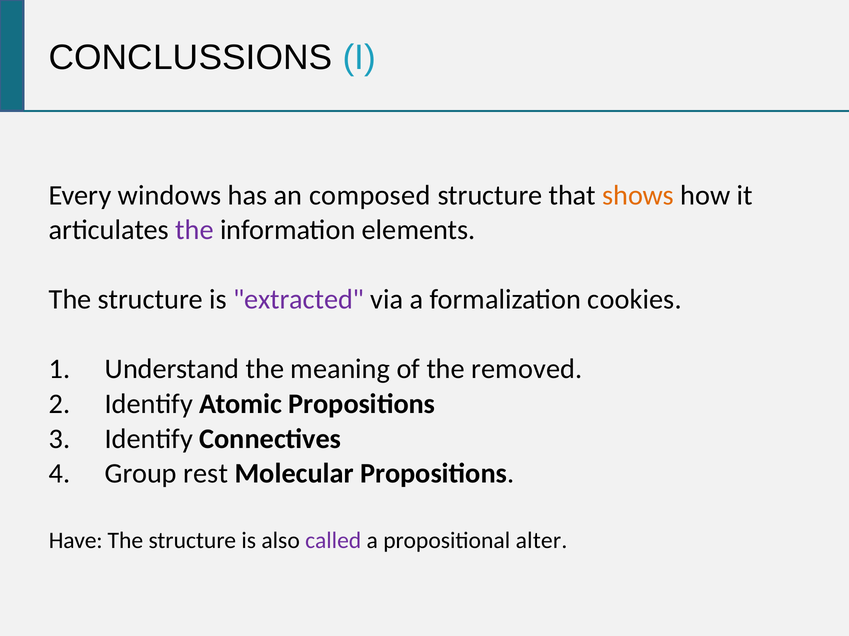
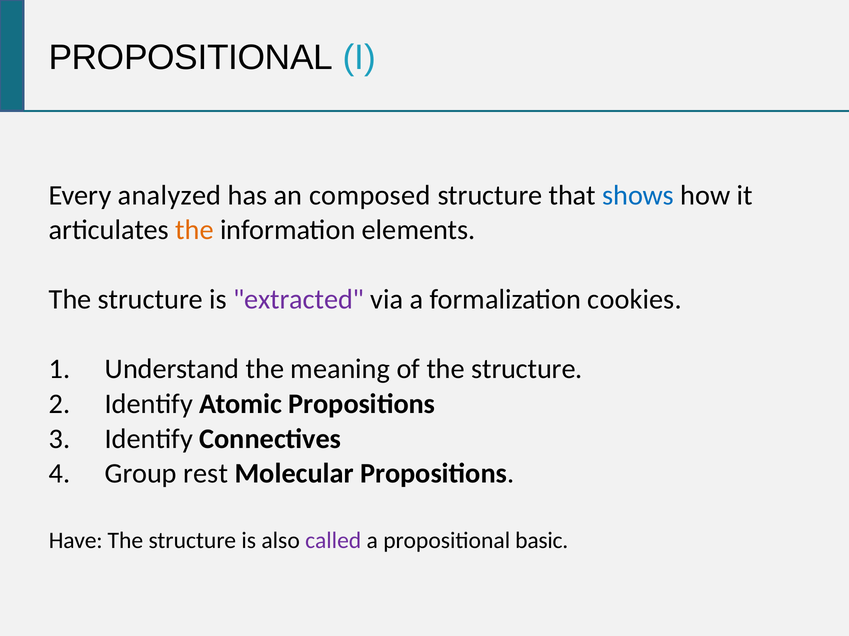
CONCLUSSIONS: CONCLUSSIONS -> PROPOSITIONAL (191, 57)
windows: windows -> analyzed (170, 195)
shows colour: orange -> blue (638, 195)
the colour: purple -> orange (195, 230)
of the removed: removed -> structure (527, 370)
alter: alter -> basic (542, 541)
